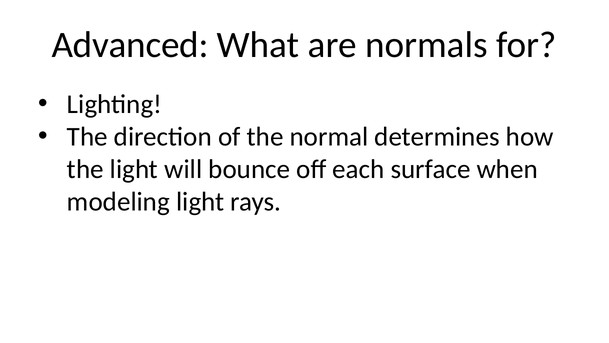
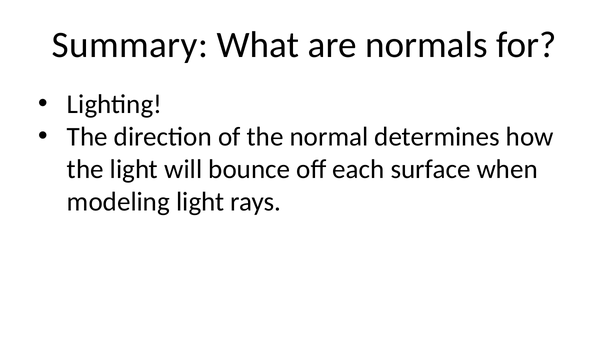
Advanced: Advanced -> Summary (130, 45)
